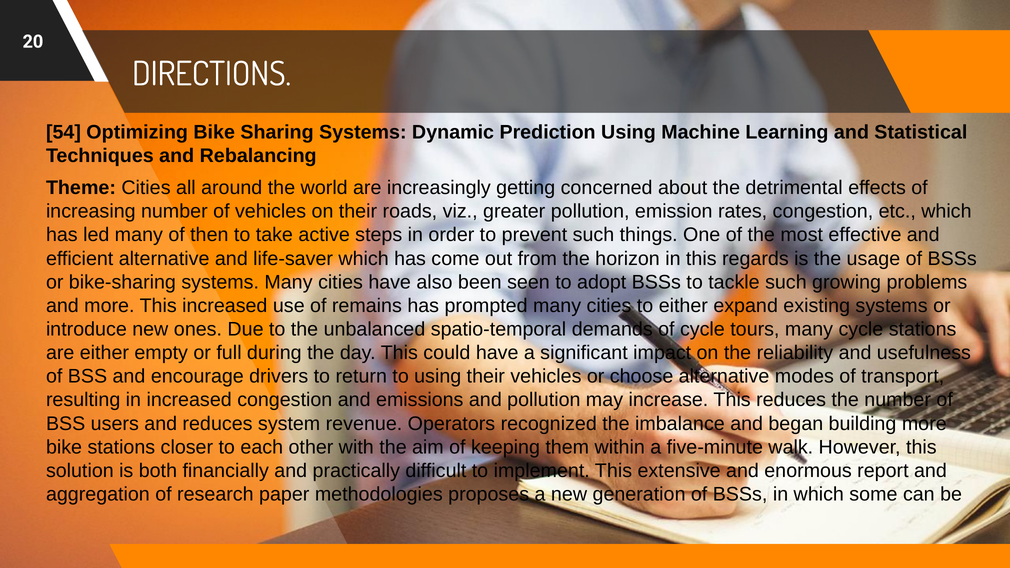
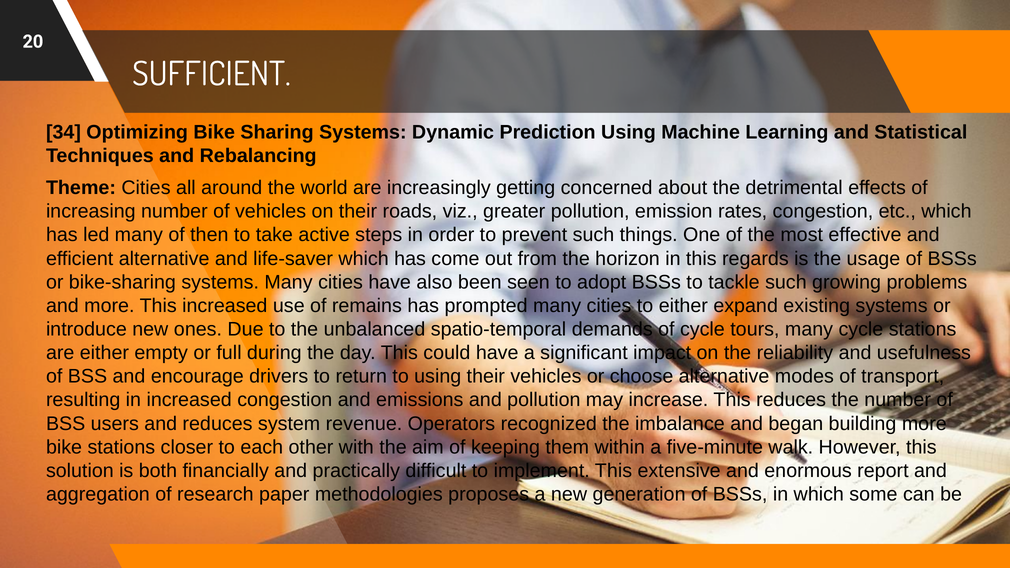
DIRECTIONS: DIRECTIONS -> SUFFICIENT (211, 74)
54: 54 -> 34 (63, 132)
